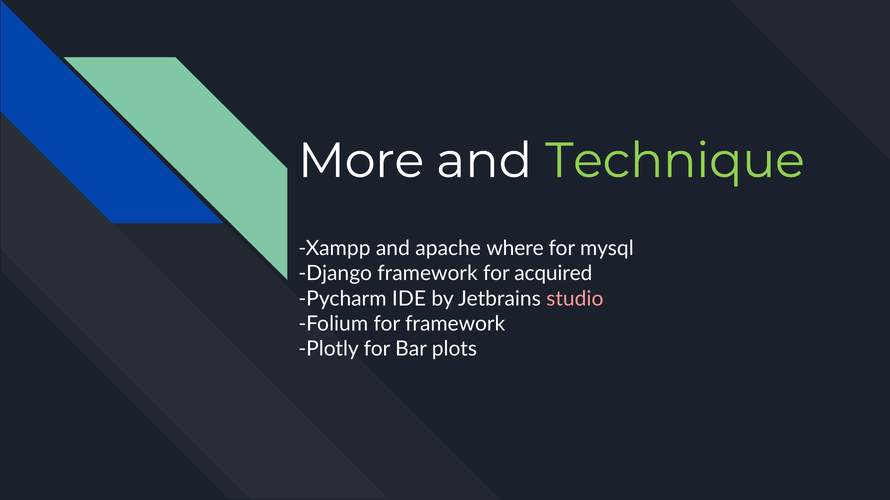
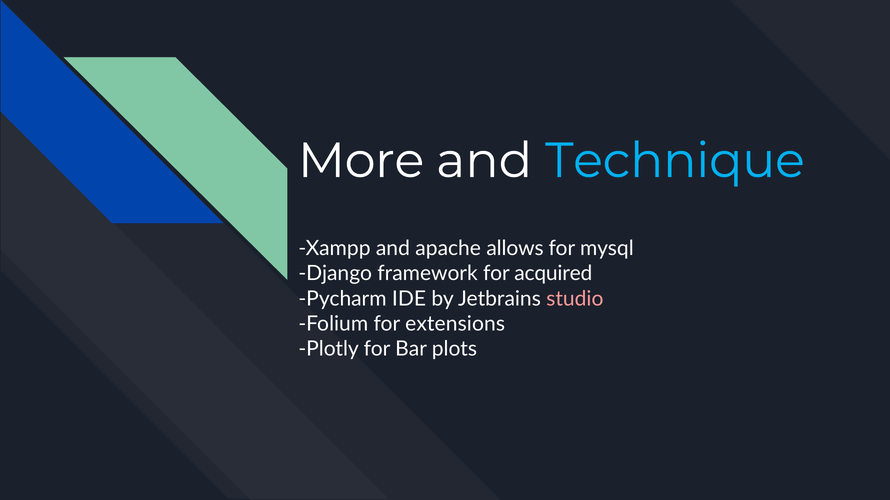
Technique colour: light green -> light blue (675, 161)
where: where -> allows (515, 249)
for framework: framework -> extensions (455, 324)
